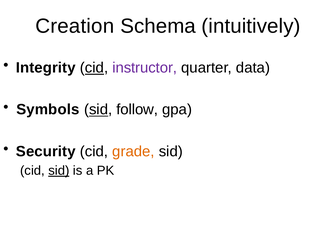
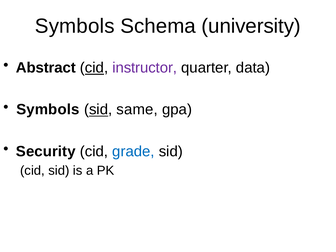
Creation: Creation -> Symbols (75, 26)
intuitively: intuitively -> university (251, 26)
Integrity: Integrity -> Abstract (46, 68)
follow: follow -> same (137, 110)
grade colour: orange -> blue (133, 151)
sid underline: present -> none (59, 171)
